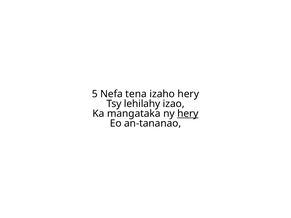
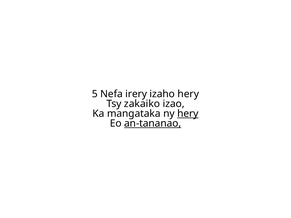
tena: tena -> irery (136, 94)
lehilahy: lehilahy -> zakaiko (142, 104)
an-tananao underline: none -> present (153, 123)
